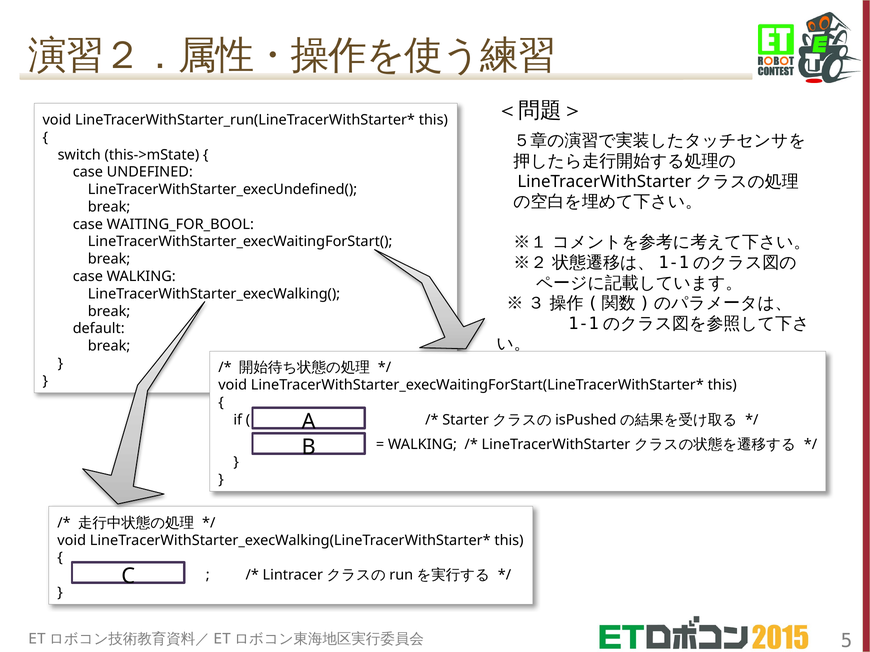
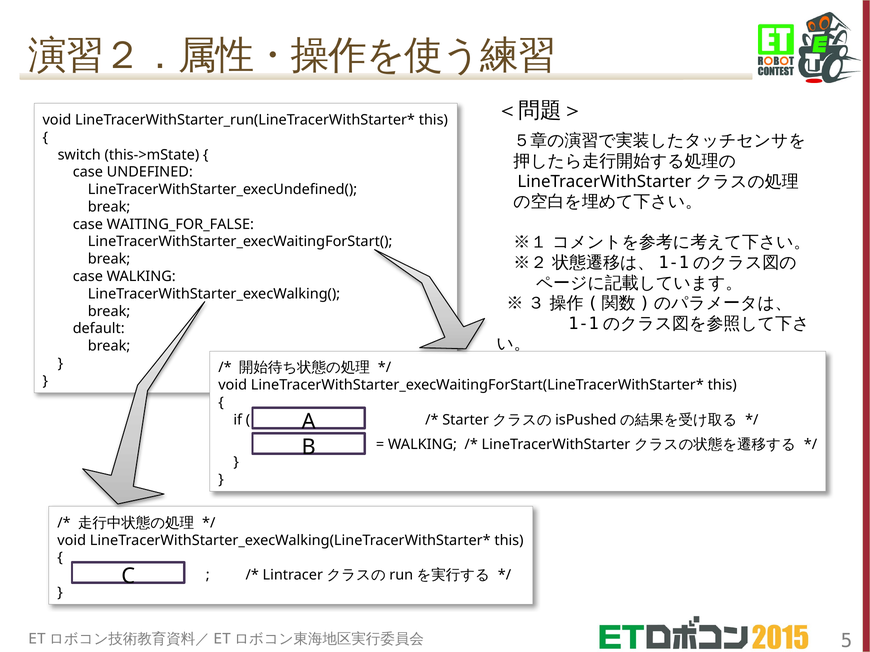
WAITING_FOR_BOOL: WAITING_FOR_BOOL -> WAITING_FOR_FALSE (180, 224)
